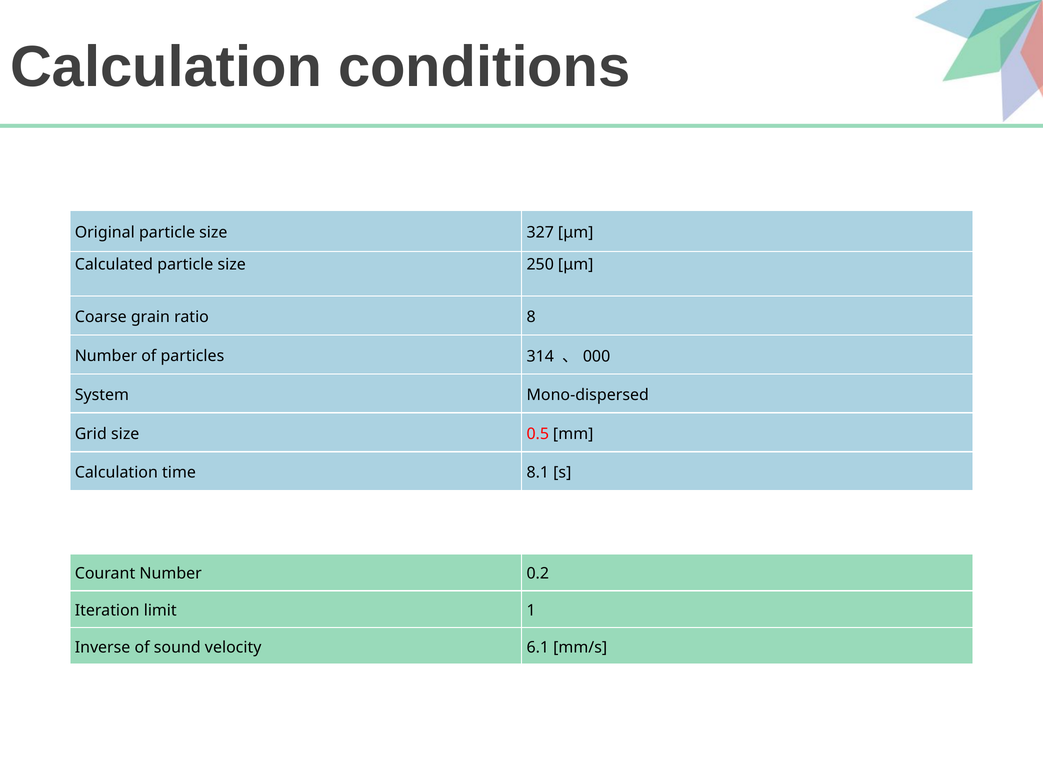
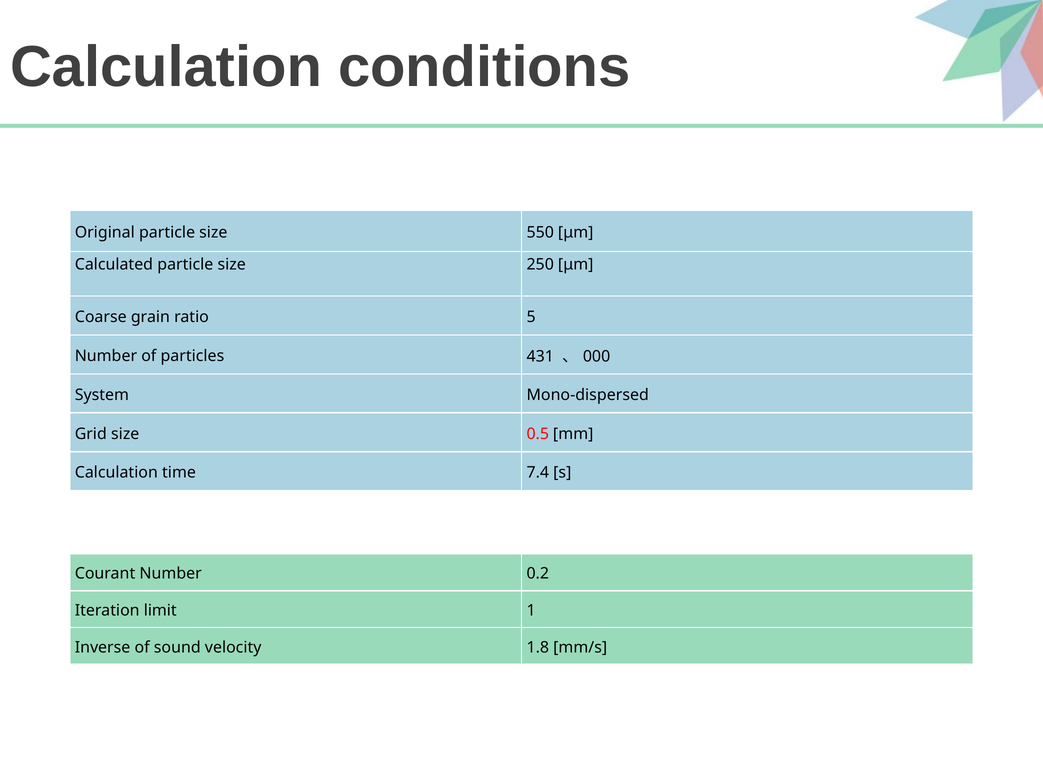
327: 327 -> 550 (540, 232)
8: 8 -> 5 (531, 317)
314: 314 -> 431 (540, 357)
8.1: 8.1 -> 7.4 (538, 473)
6.1: 6.1 -> 1.8 (538, 648)
